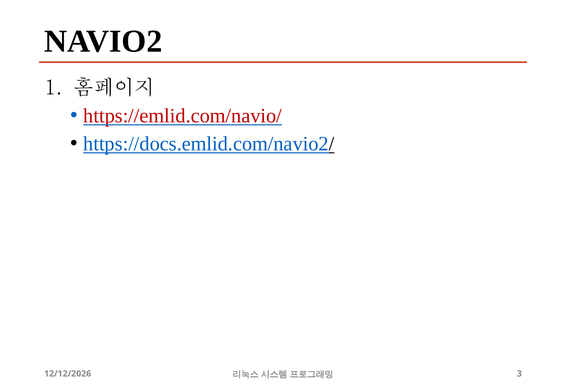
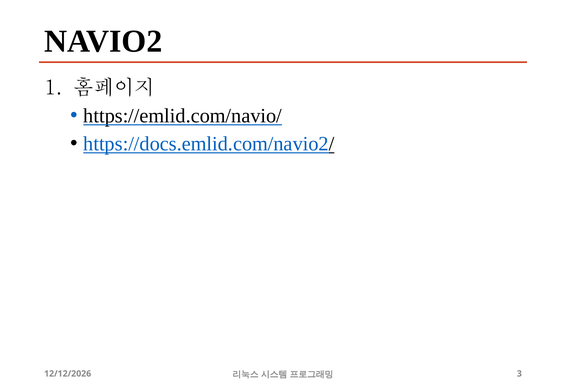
https://emlid.com/navio/ colour: red -> black (183, 116)
